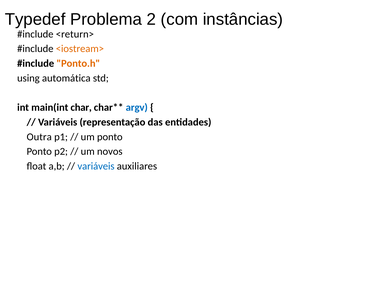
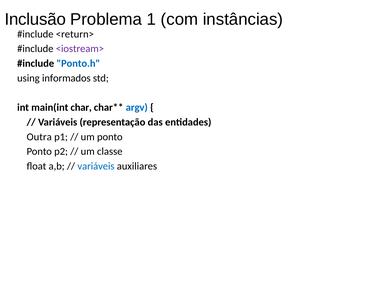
Typedef: Typedef -> Inclusão (35, 19)
2: 2 -> 1 (151, 19)
<iostream> colour: orange -> purple (80, 49)
Ponto.h colour: orange -> blue (78, 64)
automática: automática -> informados (66, 78)
novos: novos -> classe (110, 152)
